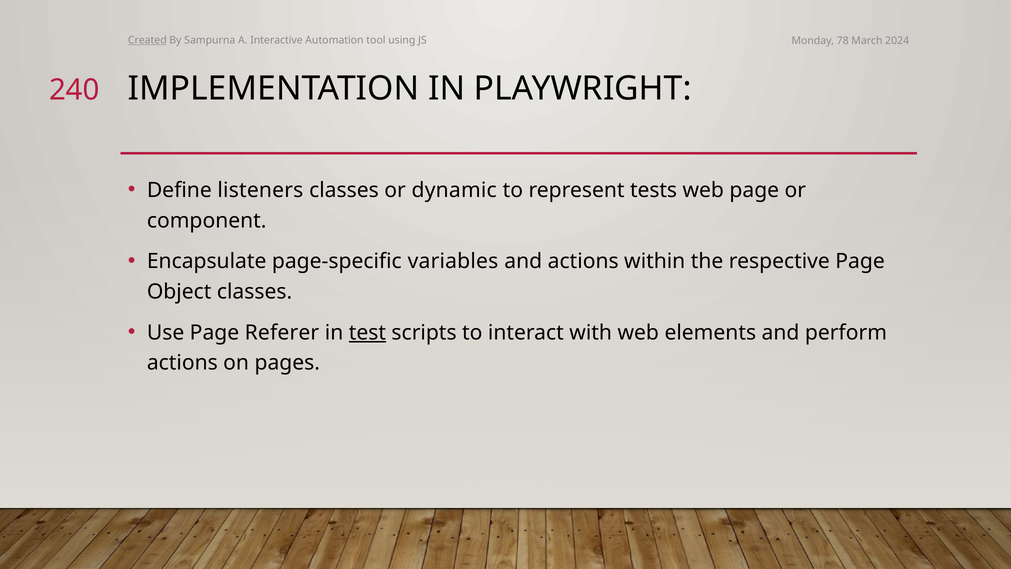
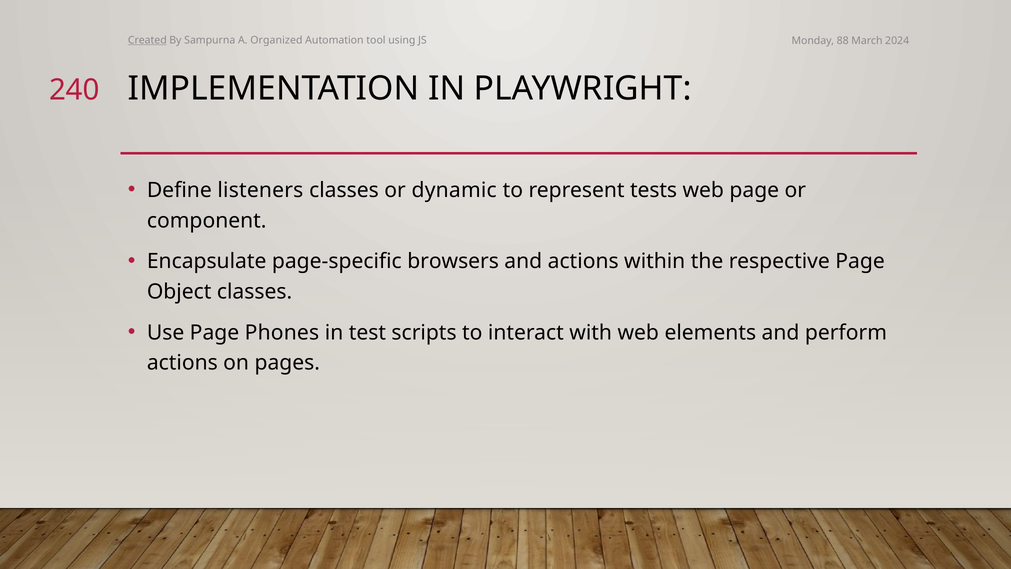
Interactive: Interactive -> Organized (276, 40)
78: 78 -> 88 (843, 41)
variables: variables -> browsers (453, 261)
Referer: Referer -> Phones (282, 332)
test underline: present -> none (367, 332)
